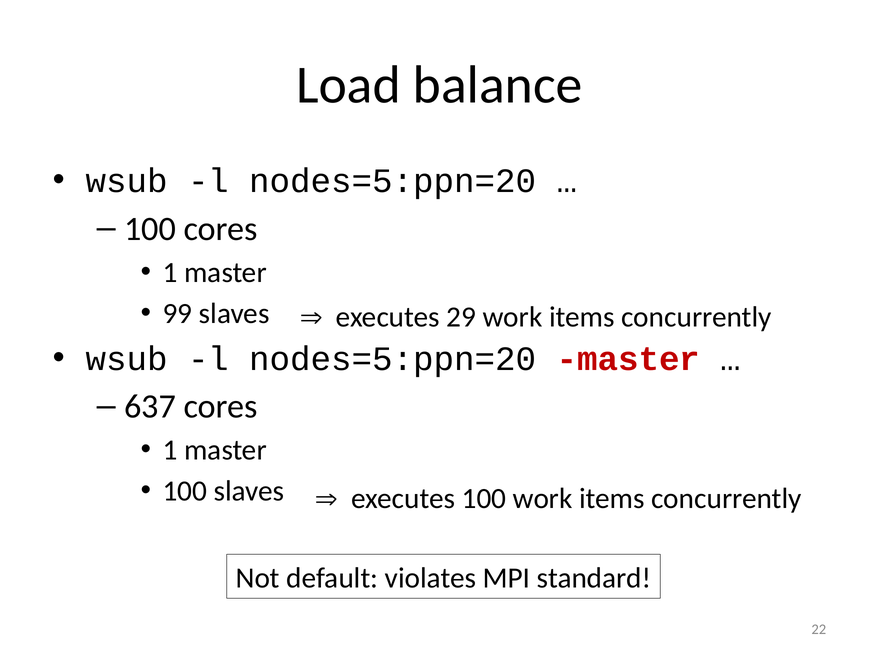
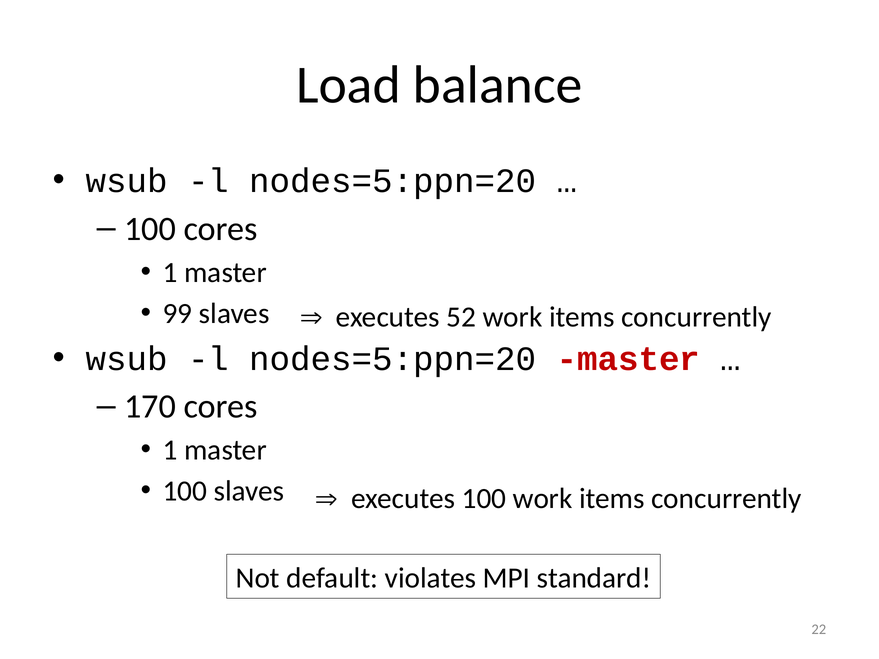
29: 29 -> 52 (461, 317)
637: 637 -> 170 (150, 407)
